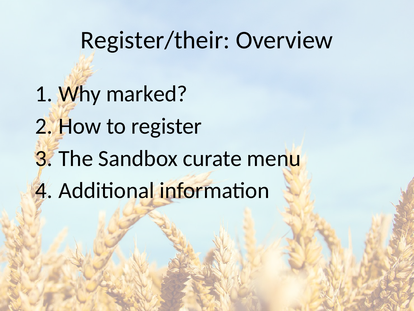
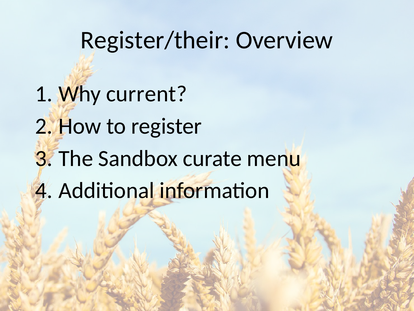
marked: marked -> current (147, 94)
